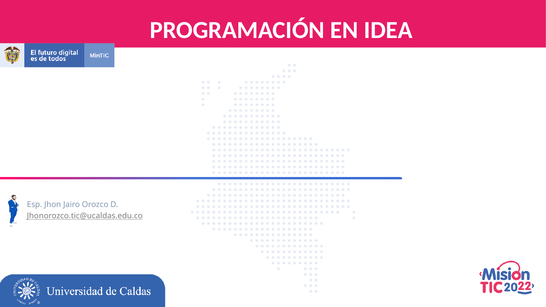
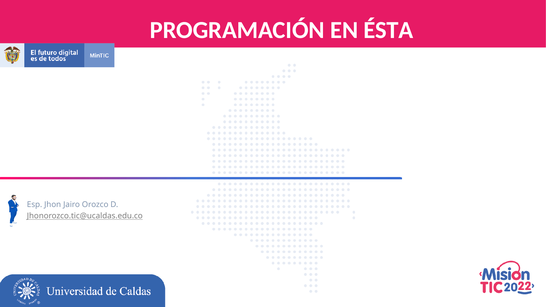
IDEA: IDEA -> ÉSTA (388, 30)
